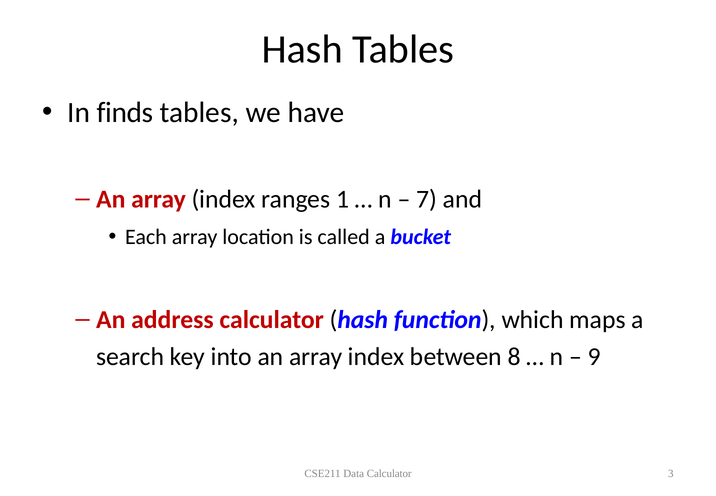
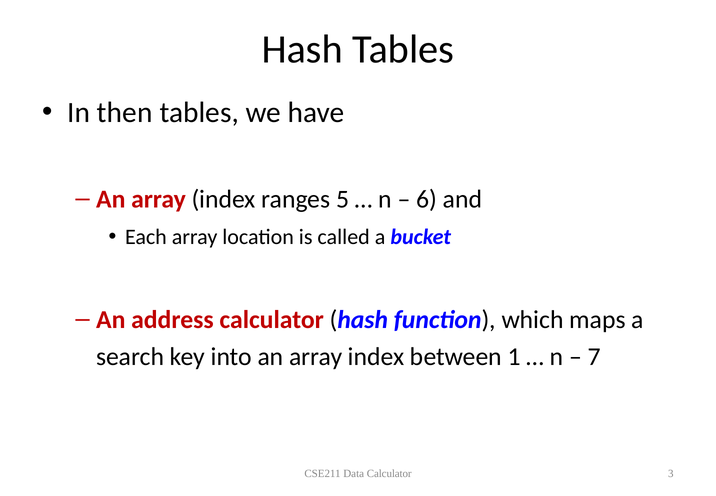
finds: finds -> then (125, 113)
1: 1 -> 5 (343, 199)
7: 7 -> 6 (427, 199)
8: 8 -> 1 (514, 356)
9: 9 -> 7 (594, 356)
